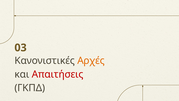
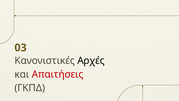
Αρχές colour: orange -> black (91, 60)
